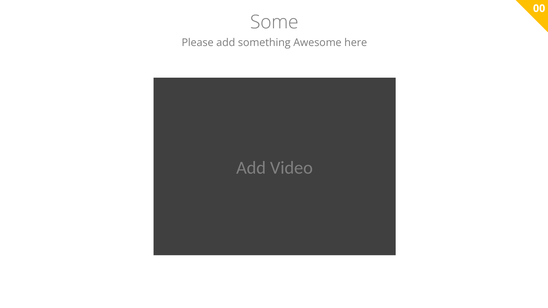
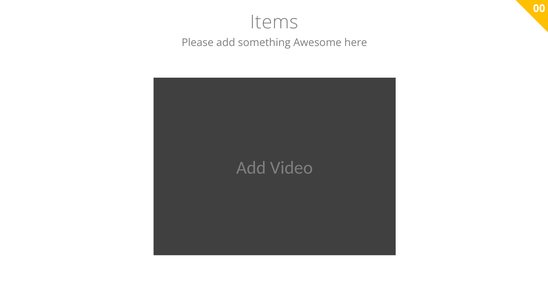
Some: Some -> Items (274, 22)
